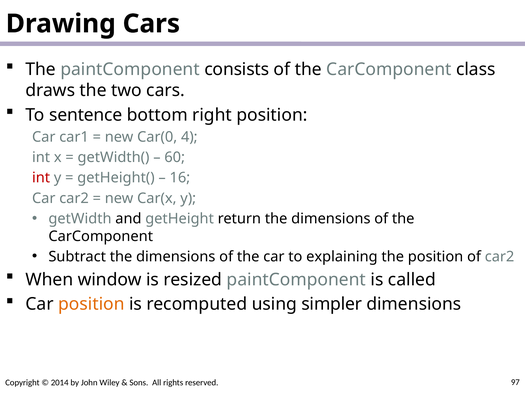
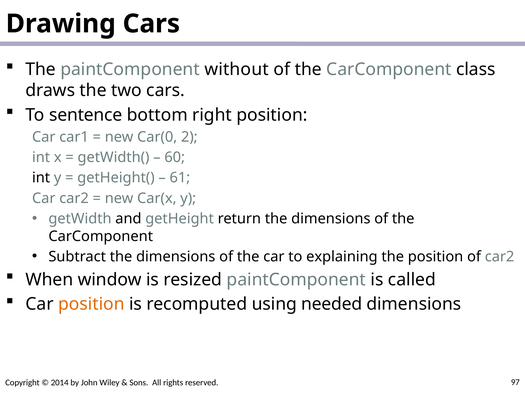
consists: consists -> without (237, 69)
4: 4 -> 2 (189, 137)
int colour: red -> black (41, 178)
16: 16 -> 61 (180, 178)
simpler: simpler -> needed (332, 304)
